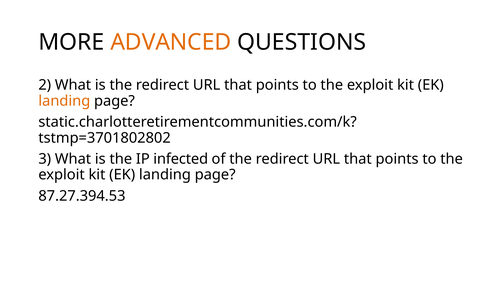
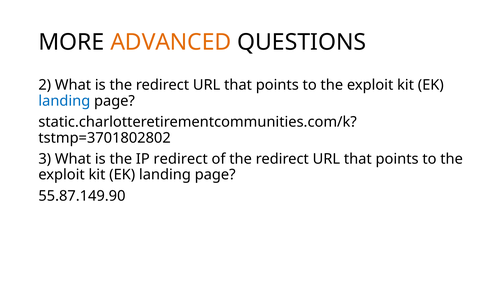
landing colour: orange -> blue (64, 101)
IP infected: infected -> redirect (181, 159)
87.27.394.53: 87.27.394.53 -> 55.87.149.90 (82, 196)
